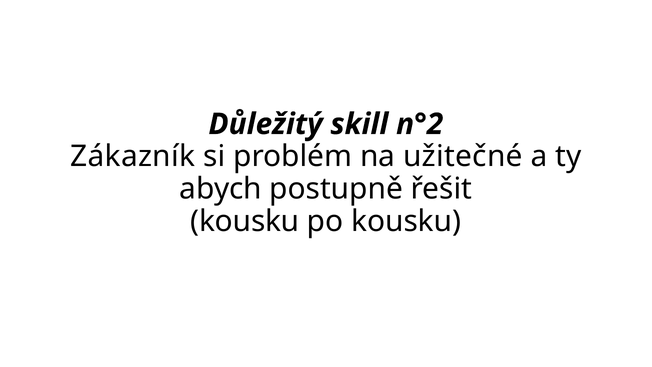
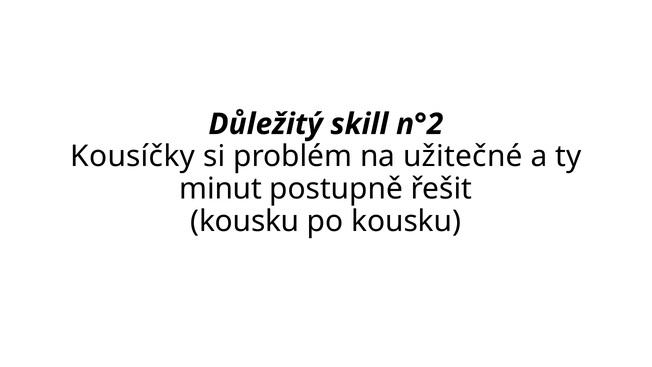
Zákazník: Zákazník -> Kousíčky (133, 156)
abych: abych -> minut (221, 189)
